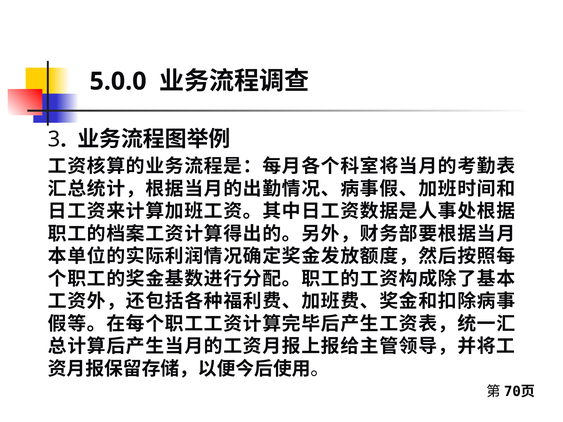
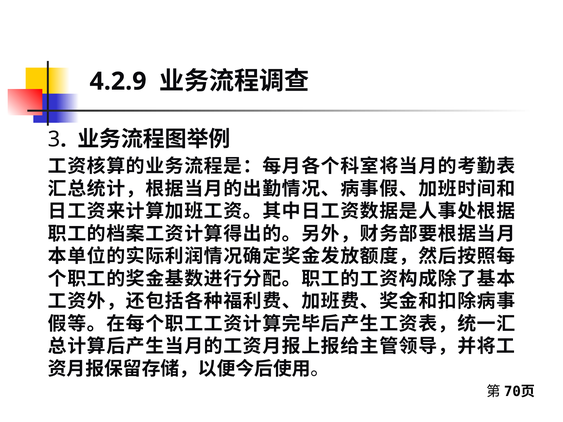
5.0.0: 5.0.0 -> 4.2.9 (118, 81)
